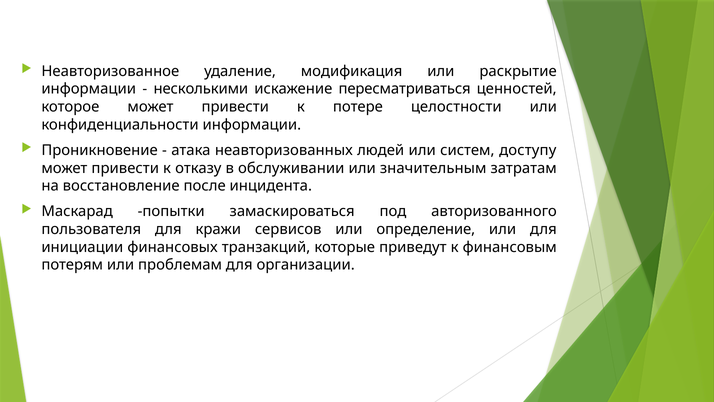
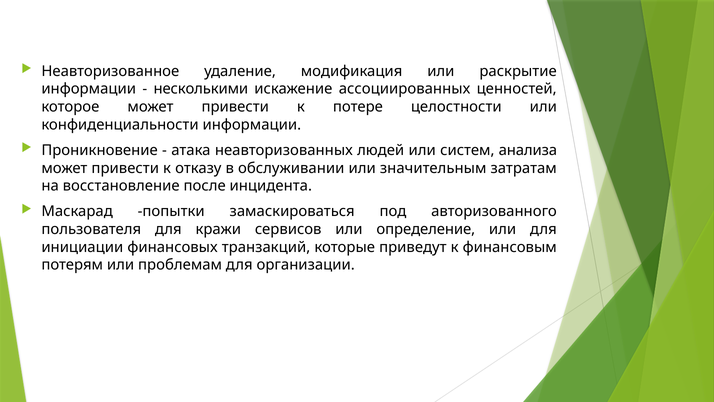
пересматриваться: пересматриваться -> ассоциированных (405, 89)
доступу: доступу -> анализа (528, 150)
